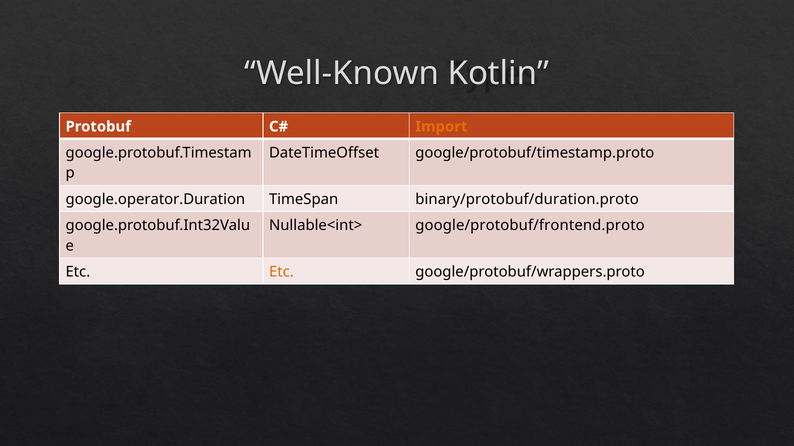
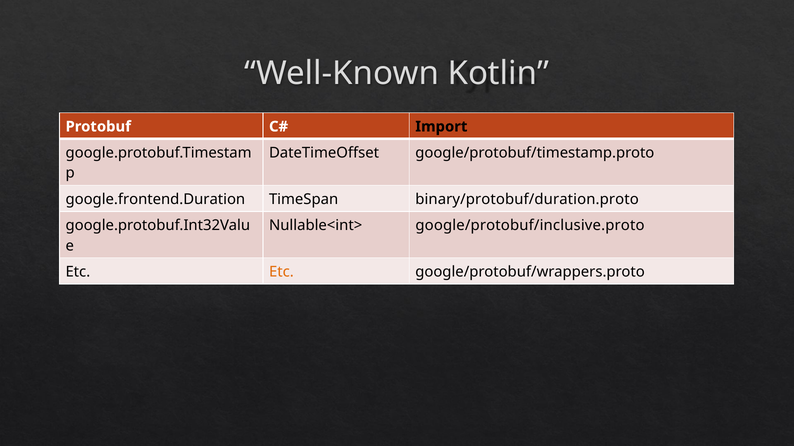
Import colour: orange -> black (441, 127)
google.operator.Duration: google.operator.Duration -> google.frontend.Duration (155, 199)
google/protobuf/frontend.proto: google/protobuf/frontend.proto -> google/protobuf/inclusive.proto (530, 226)
